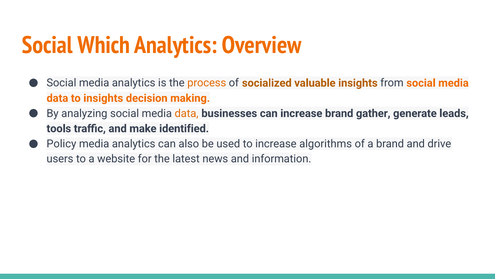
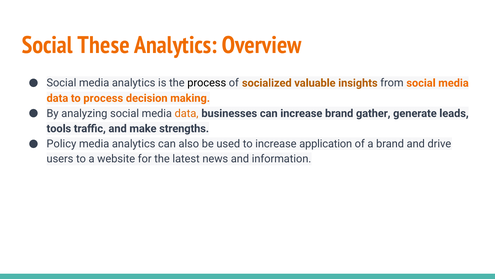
Which: Which -> These (104, 45)
process colour: orange -> black (207, 83)
to insights: insights -> process (103, 98)
identified: identified -> strengths (184, 128)
algorithms: algorithms -> application (326, 143)
